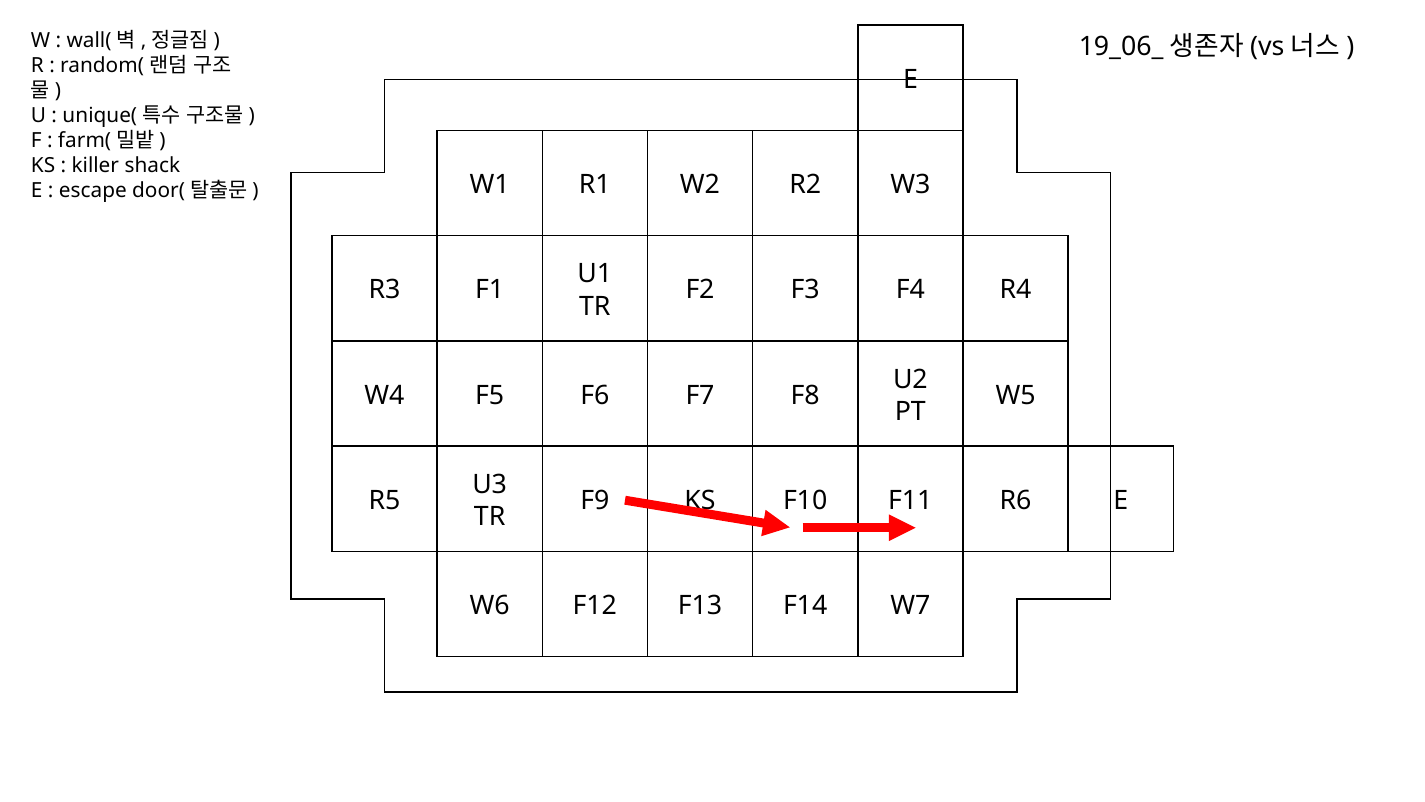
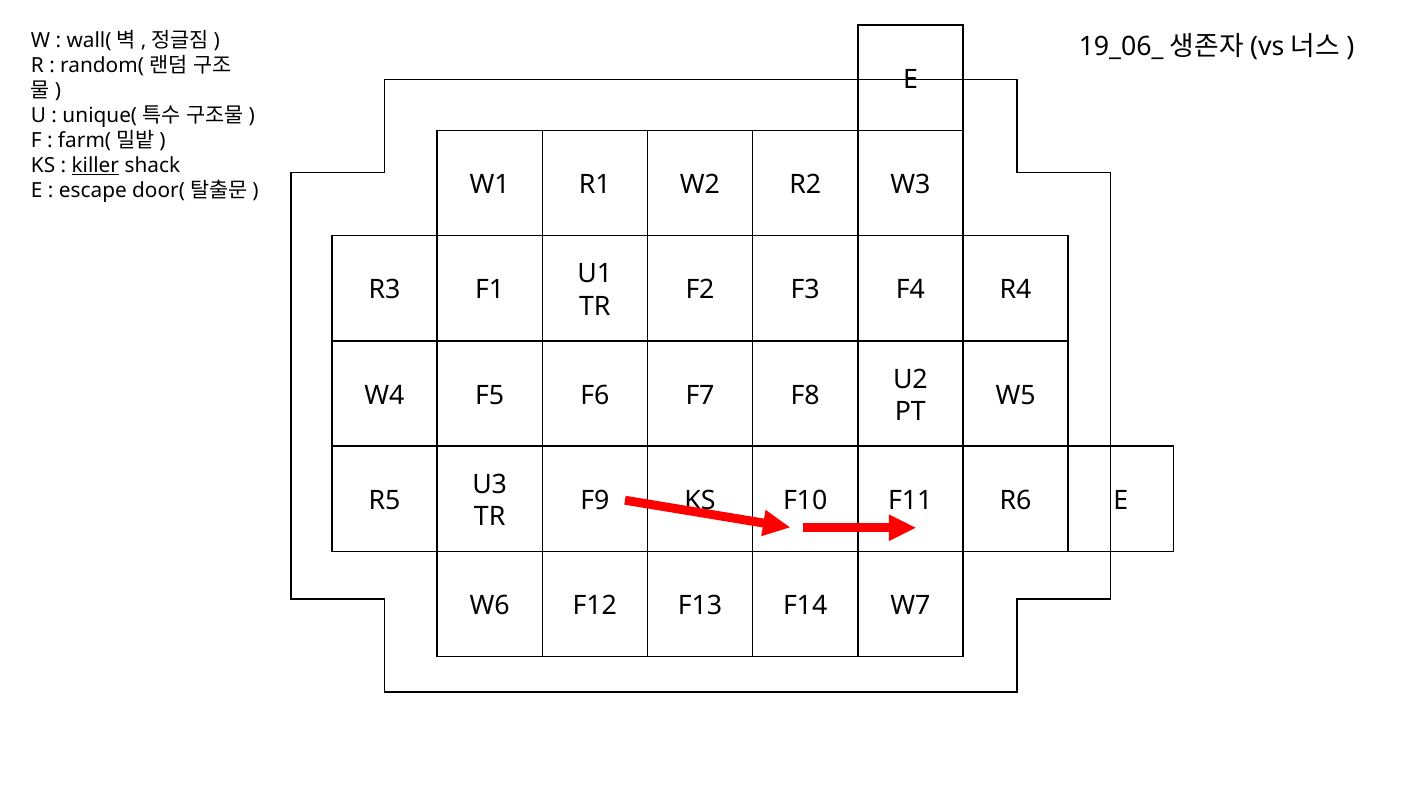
killer underline: none -> present (95, 165)
